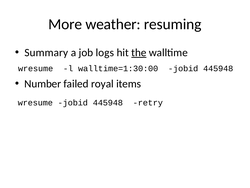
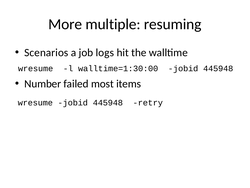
weather: weather -> multiple (113, 24)
Summary: Summary -> Scenarios (46, 52)
the underline: present -> none (139, 52)
royal: royal -> most (102, 84)
